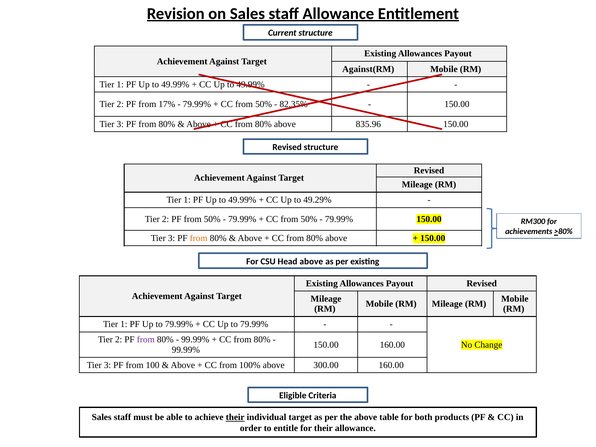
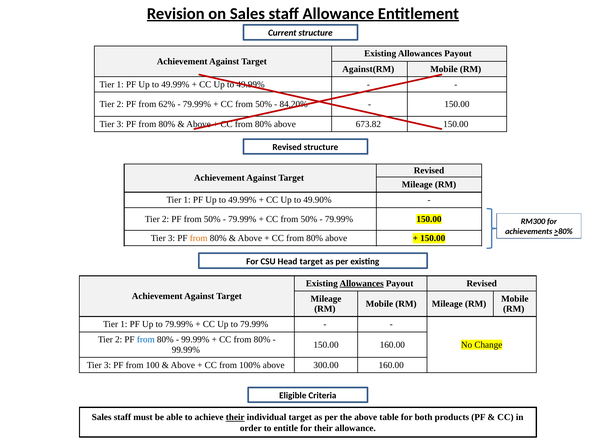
17%: 17% -> 62% (167, 104)
82.35%: 82.35% -> 84.20% (294, 104)
835.96: 835.96 -> 673.82 (368, 124)
49.29%: 49.29% -> 49.90% (317, 200)
Head above: above -> target (311, 261)
Allowances underline: none -> present (362, 283)
from colour: purple -> blue (146, 340)
